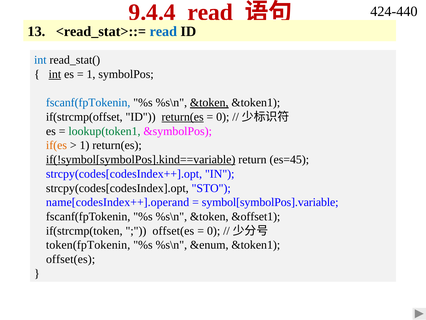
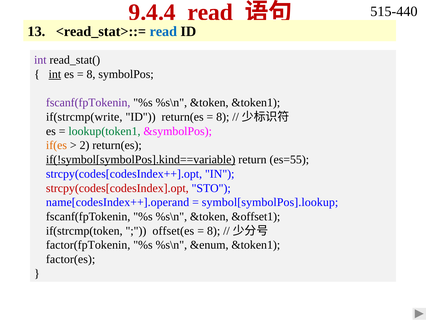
424-440: 424-440 -> 515-440 (394, 12)
int colour: blue -> purple (40, 60)
1: 1 -> 8 (91, 74)
fscanf(fpTokenin colour: blue -> purple (88, 103)
&token underline: present -> none (209, 103)
if(strcmp(offset: if(strcmp(offset -> if(strcmp(write (84, 117)
return(es underline: present -> none (183, 117)
0: 0 -> 8 (223, 117)
1: 1 -> 2 (85, 145)
es=45: es=45 -> es=55 (289, 159)
strcpy(codes[codesIndex].opt colour: black -> red (117, 188)
symbol[symbolPos].variable: symbol[symbolPos].variable -> symbol[symbolPos].lookup (270, 202)
0: 0 -> 8 (214, 230)
token(fpTokenin: token(fpTokenin -> factor(fpTokenin (88, 245)
offset(es: offset(es -> factor(es (71, 259)
